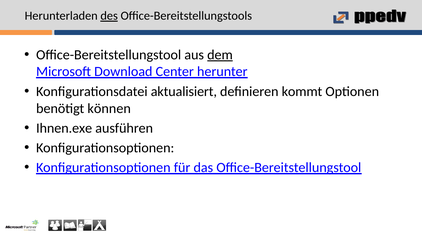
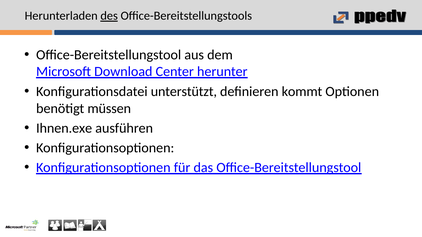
dem underline: present -> none (220, 55)
aktualisiert: aktualisiert -> unterstützt (184, 92)
können: können -> müssen (109, 109)
